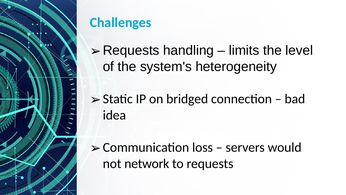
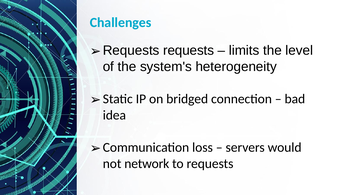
Requests handling: handling -> requests (189, 50)
